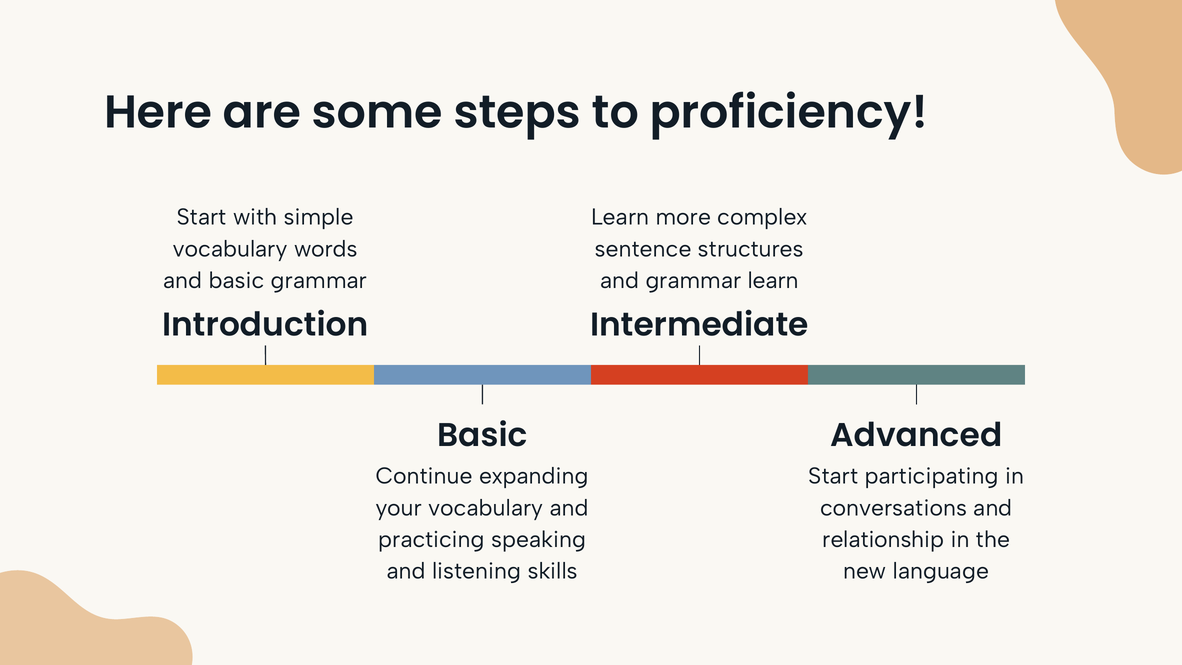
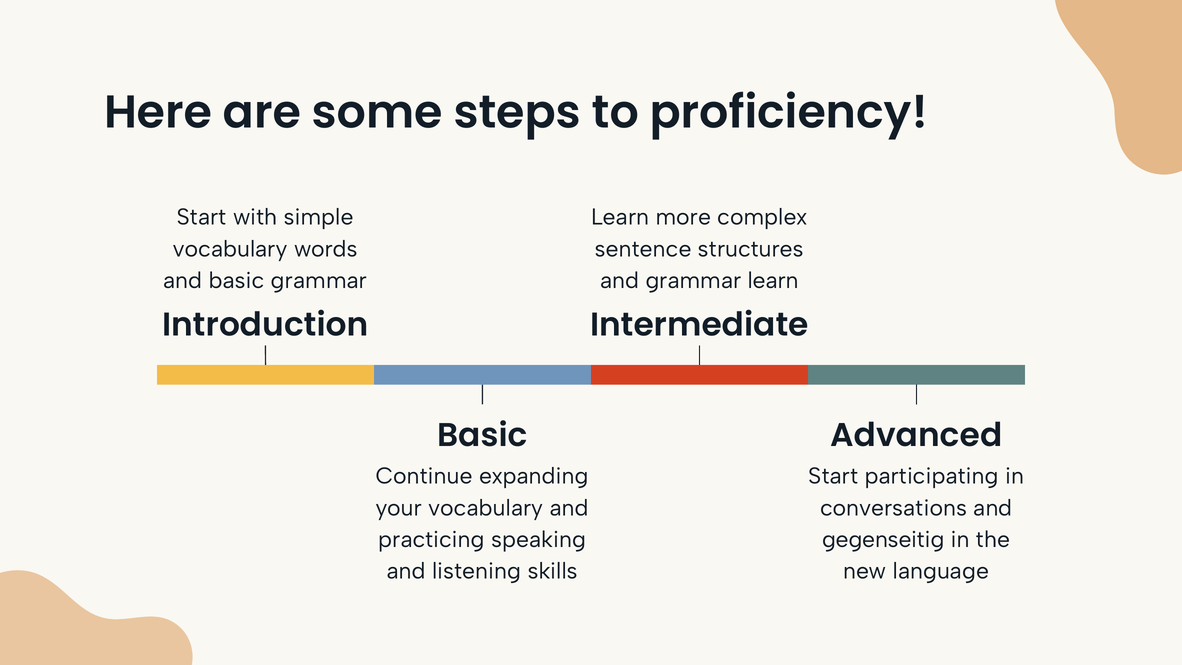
relationship: relationship -> gegenseitig (883, 540)
